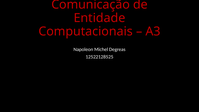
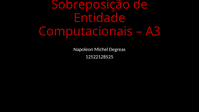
Comunicação: Comunicação -> Sobreposição (91, 5)
